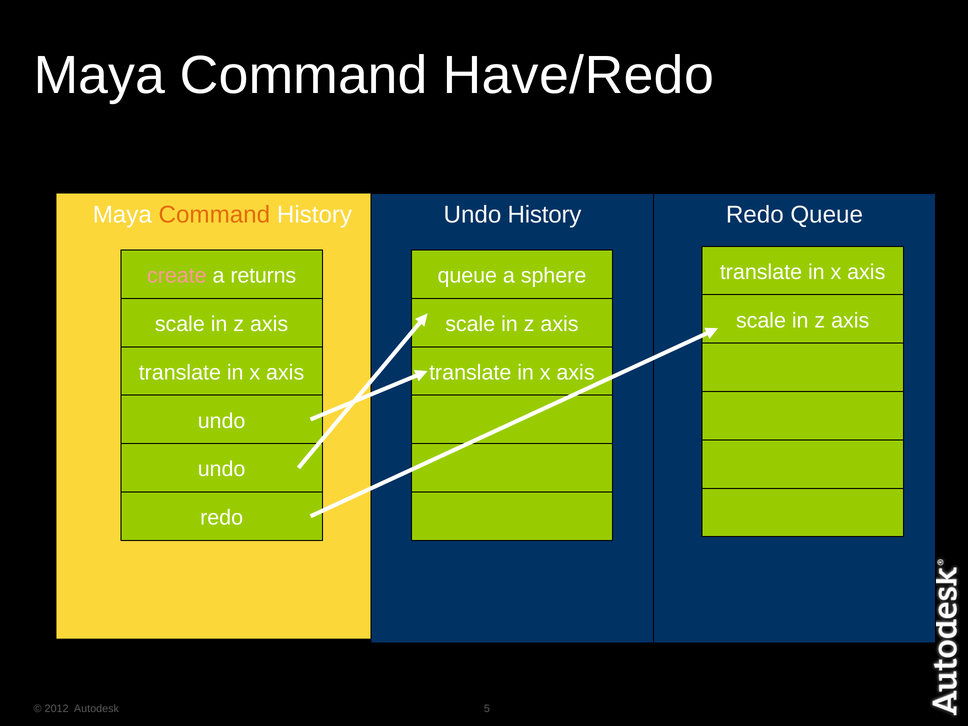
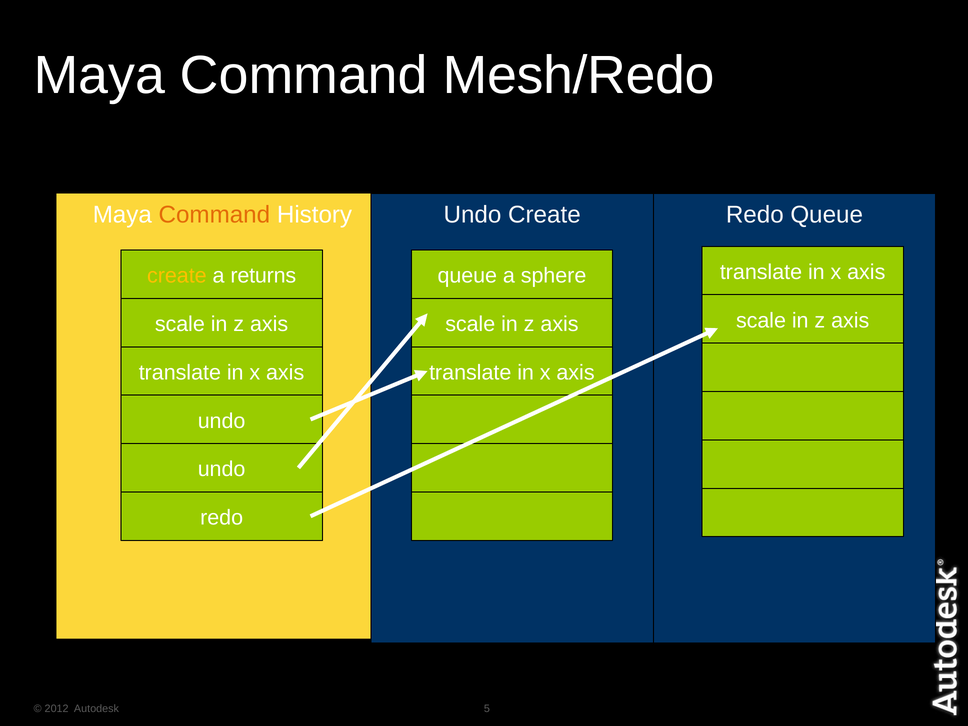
Have/Redo: Have/Redo -> Mesh/Redo (579, 76)
Undo History: History -> Create (544, 215)
create colour: pink -> yellow (177, 276)
